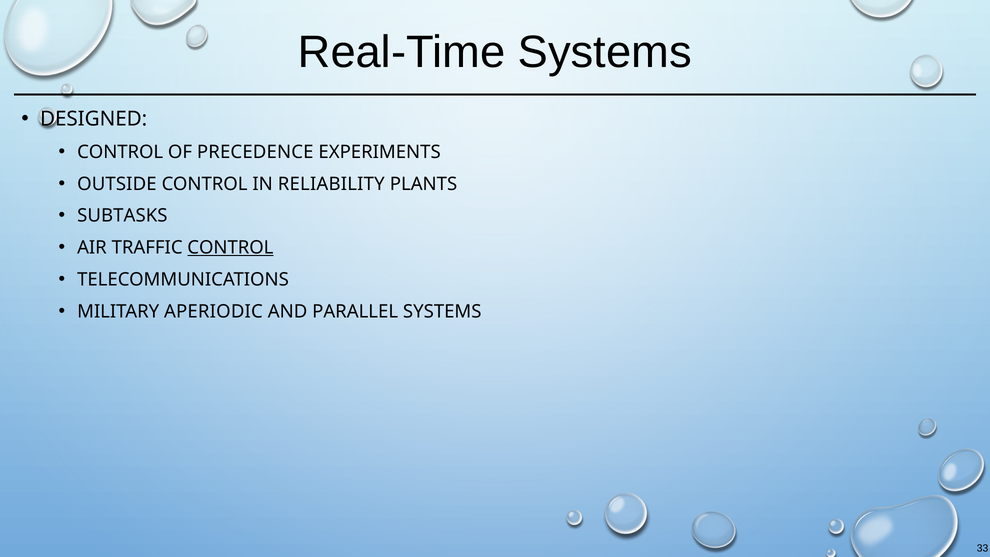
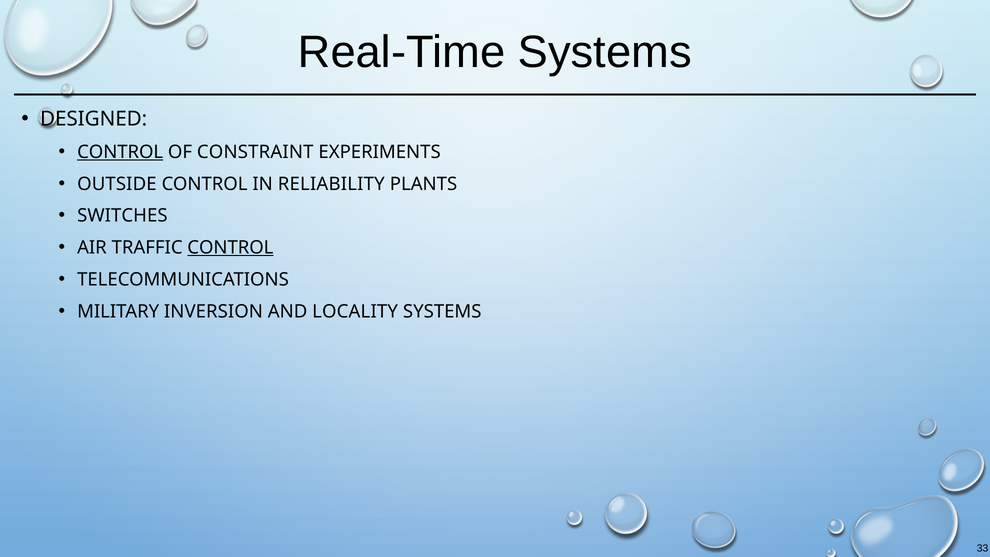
CONTROL underline: none -> present (120, 152)
PRECEDENCE: PRECEDENCE -> CONSTRAINT (255, 152)
SUBTASKS: SUBTASKS -> SWITCHES (122, 216)
APERIODIC: APERIODIC -> INVERSION (213, 311)
PARALLEL: PARALLEL -> LOCALITY (355, 311)
